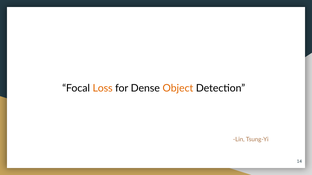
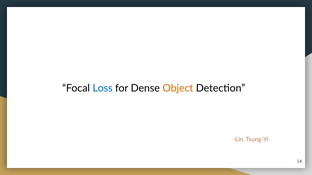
Loss colour: orange -> blue (103, 88)
